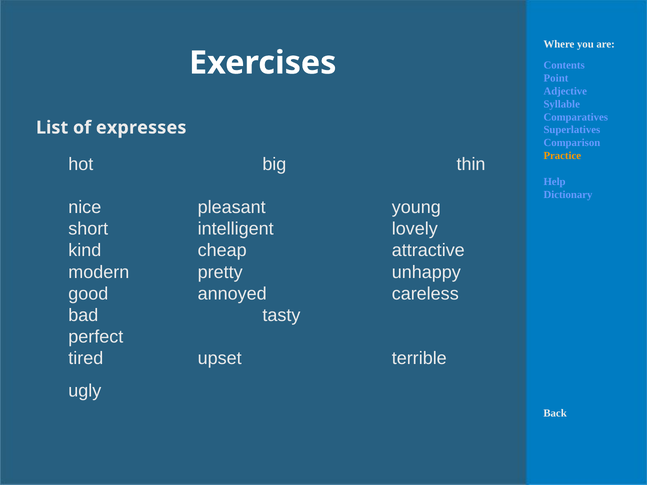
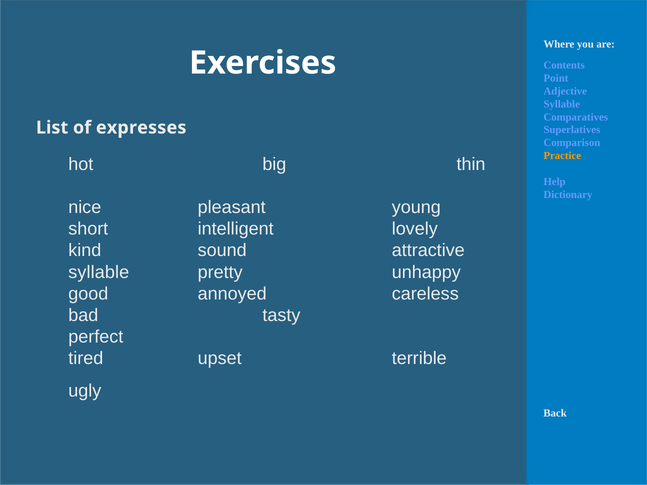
cheap: cheap -> sound (222, 251)
modern: modern -> syllable (99, 272)
